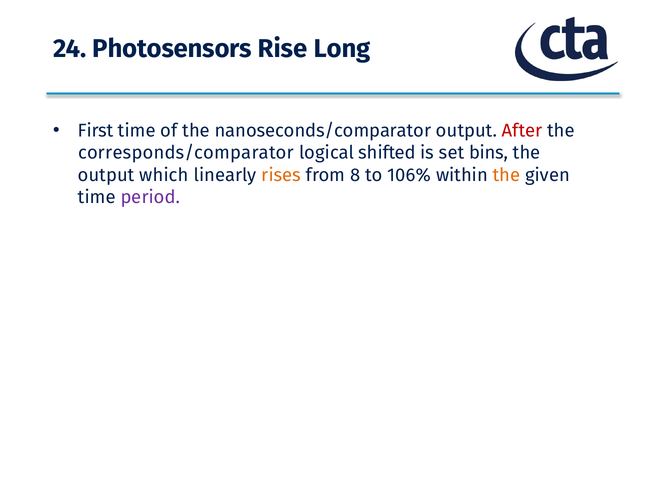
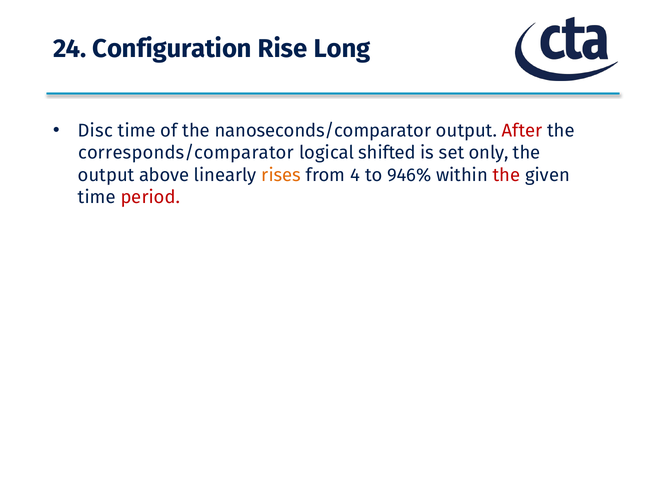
Photosensors: Photosensors -> Configuration (172, 49)
First: First -> Disc (95, 131)
bins: bins -> only (489, 153)
which: which -> above (164, 175)
8: 8 -> 4 (355, 175)
106%: 106% -> 946% (409, 175)
the colour: orange -> red (507, 175)
period colour: purple -> red (150, 197)
